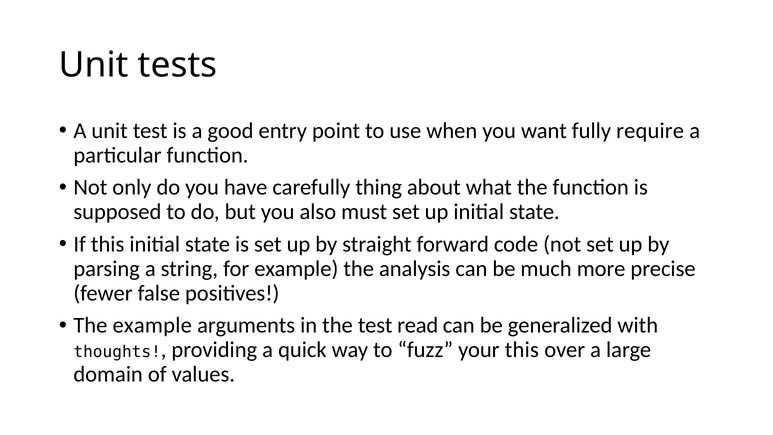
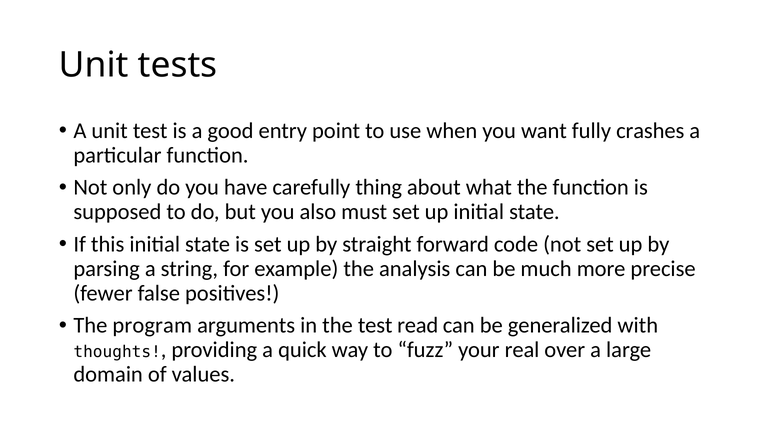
require: require -> crashes (650, 131)
The example: example -> program (152, 325)
your this: this -> real (522, 350)
